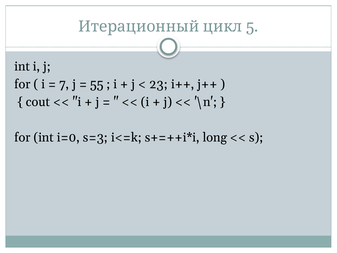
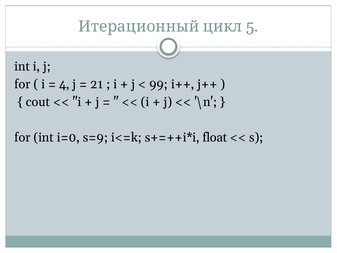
7: 7 -> 4 (64, 84)
55: 55 -> 21 (97, 84)
23: 23 -> 99 (159, 84)
s=3: s=3 -> s=9 (95, 137)
long: long -> float (215, 137)
